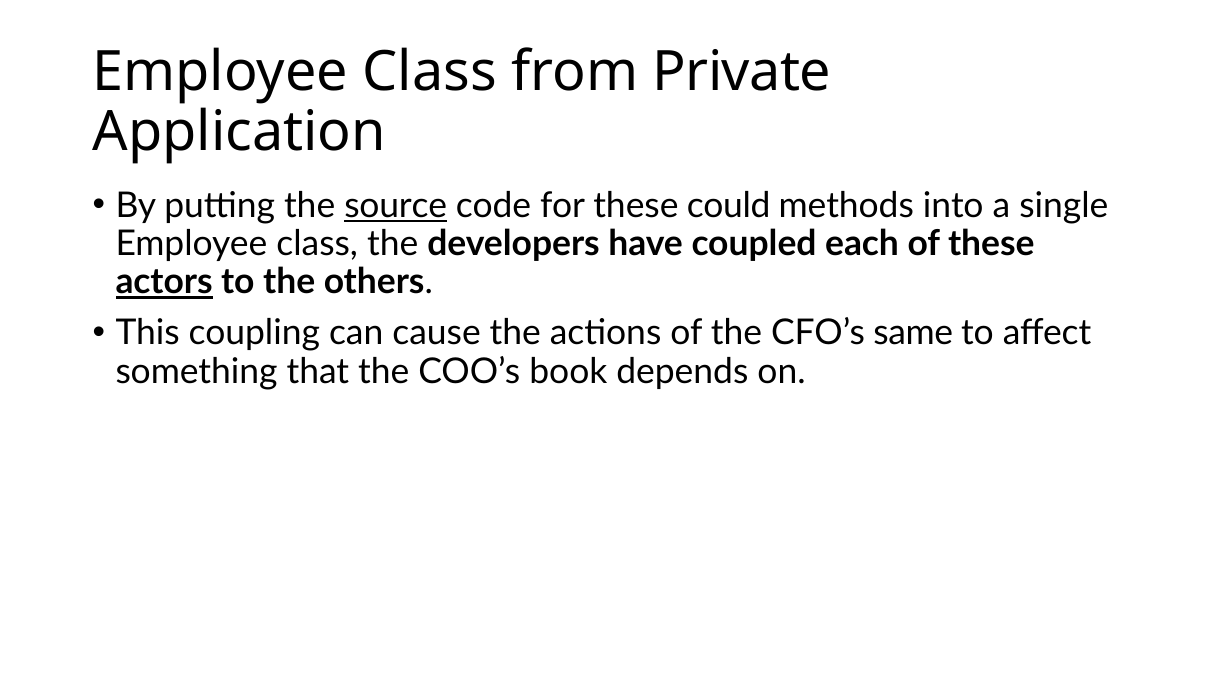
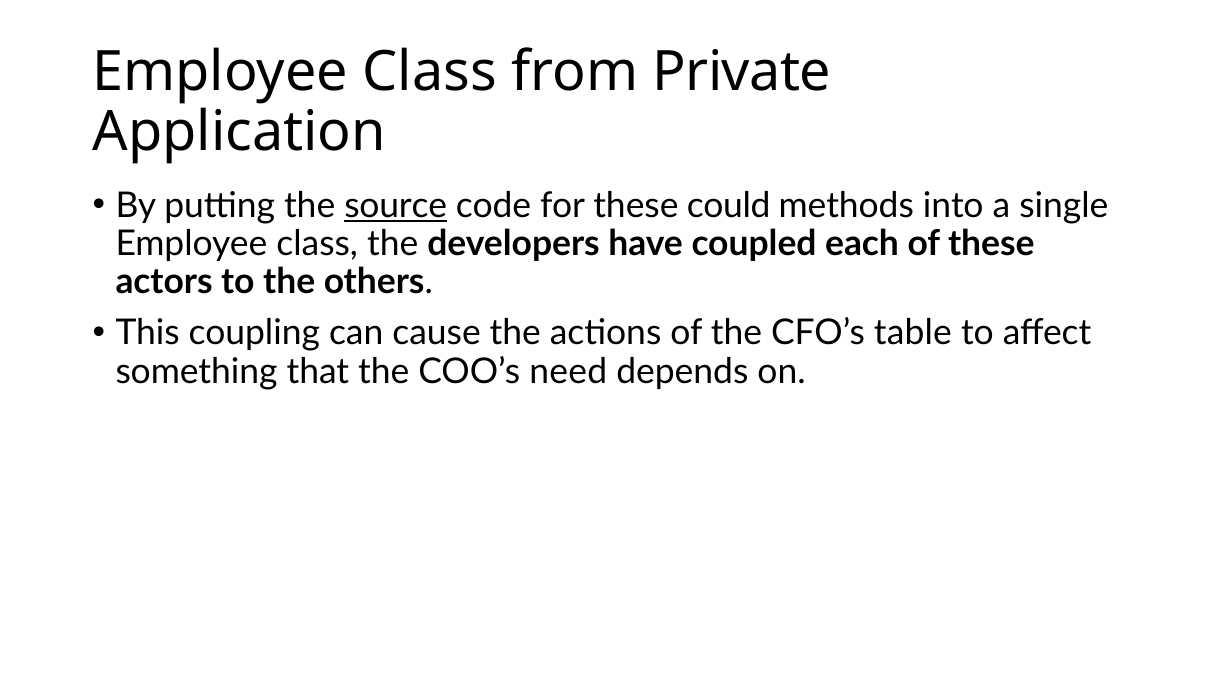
actors underline: present -> none (164, 282)
same: same -> table (913, 333)
book: book -> need (568, 372)
